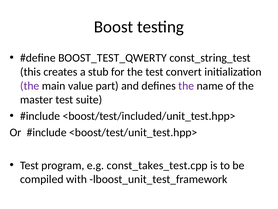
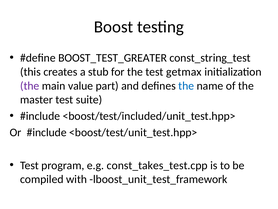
BOOST_TEST_QWERTY: BOOST_TEST_QWERTY -> BOOST_TEST_GREATER (113, 58)
convert: convert -> getmax (184, 72)
the colour: purple -> blue (186, 86)
